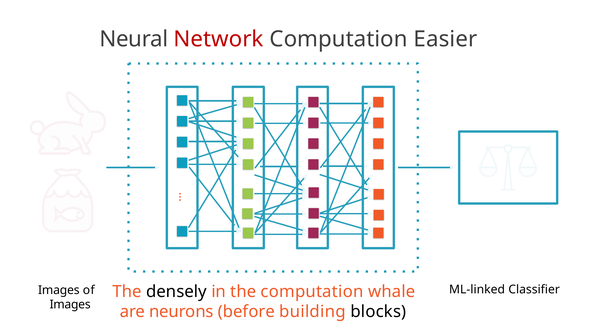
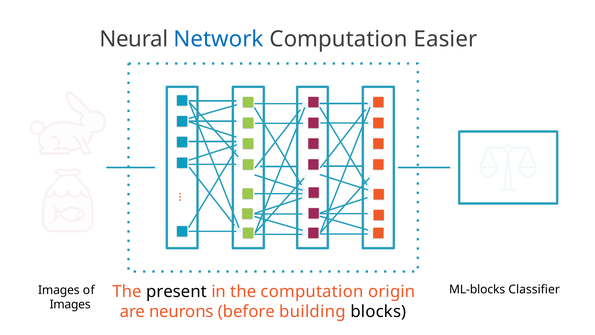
Network colour: red -> blue (219, 39)
ML-linked: ML-linked -> ML-blocks (477, 289)
densely: densely -> present (176, 291)
whale: whale -> origin (392, 291)
